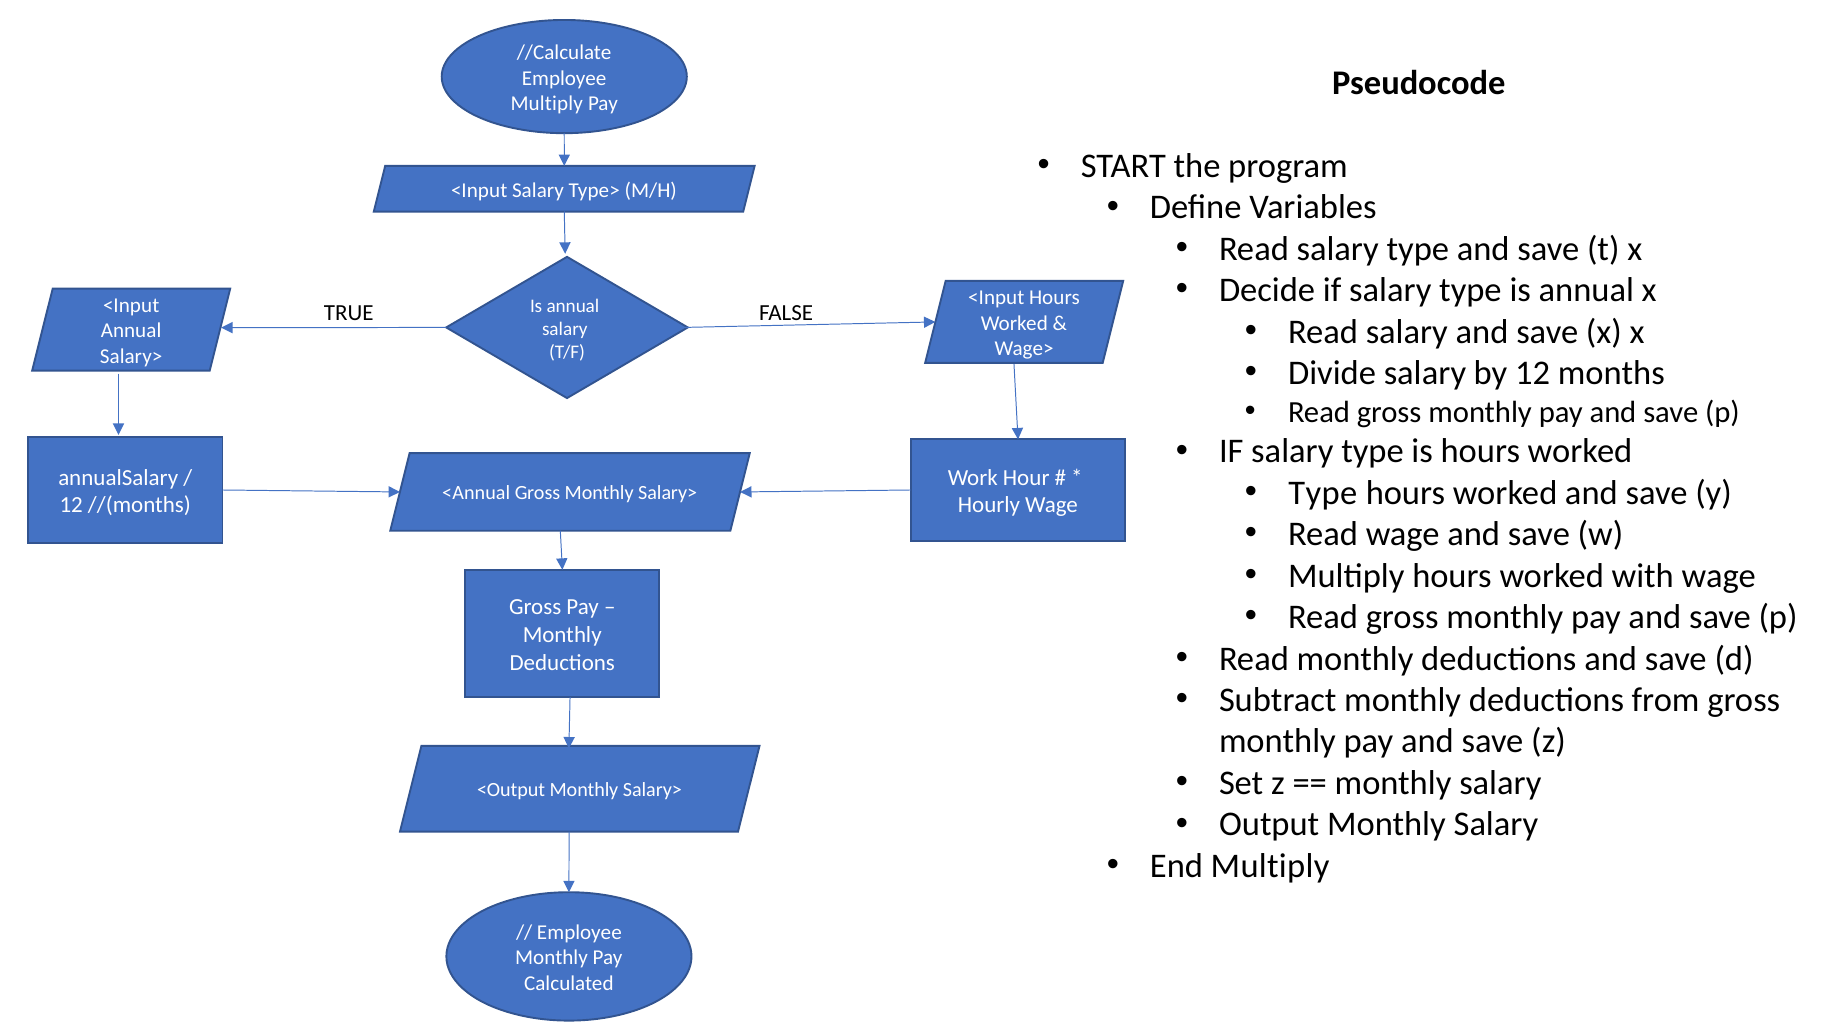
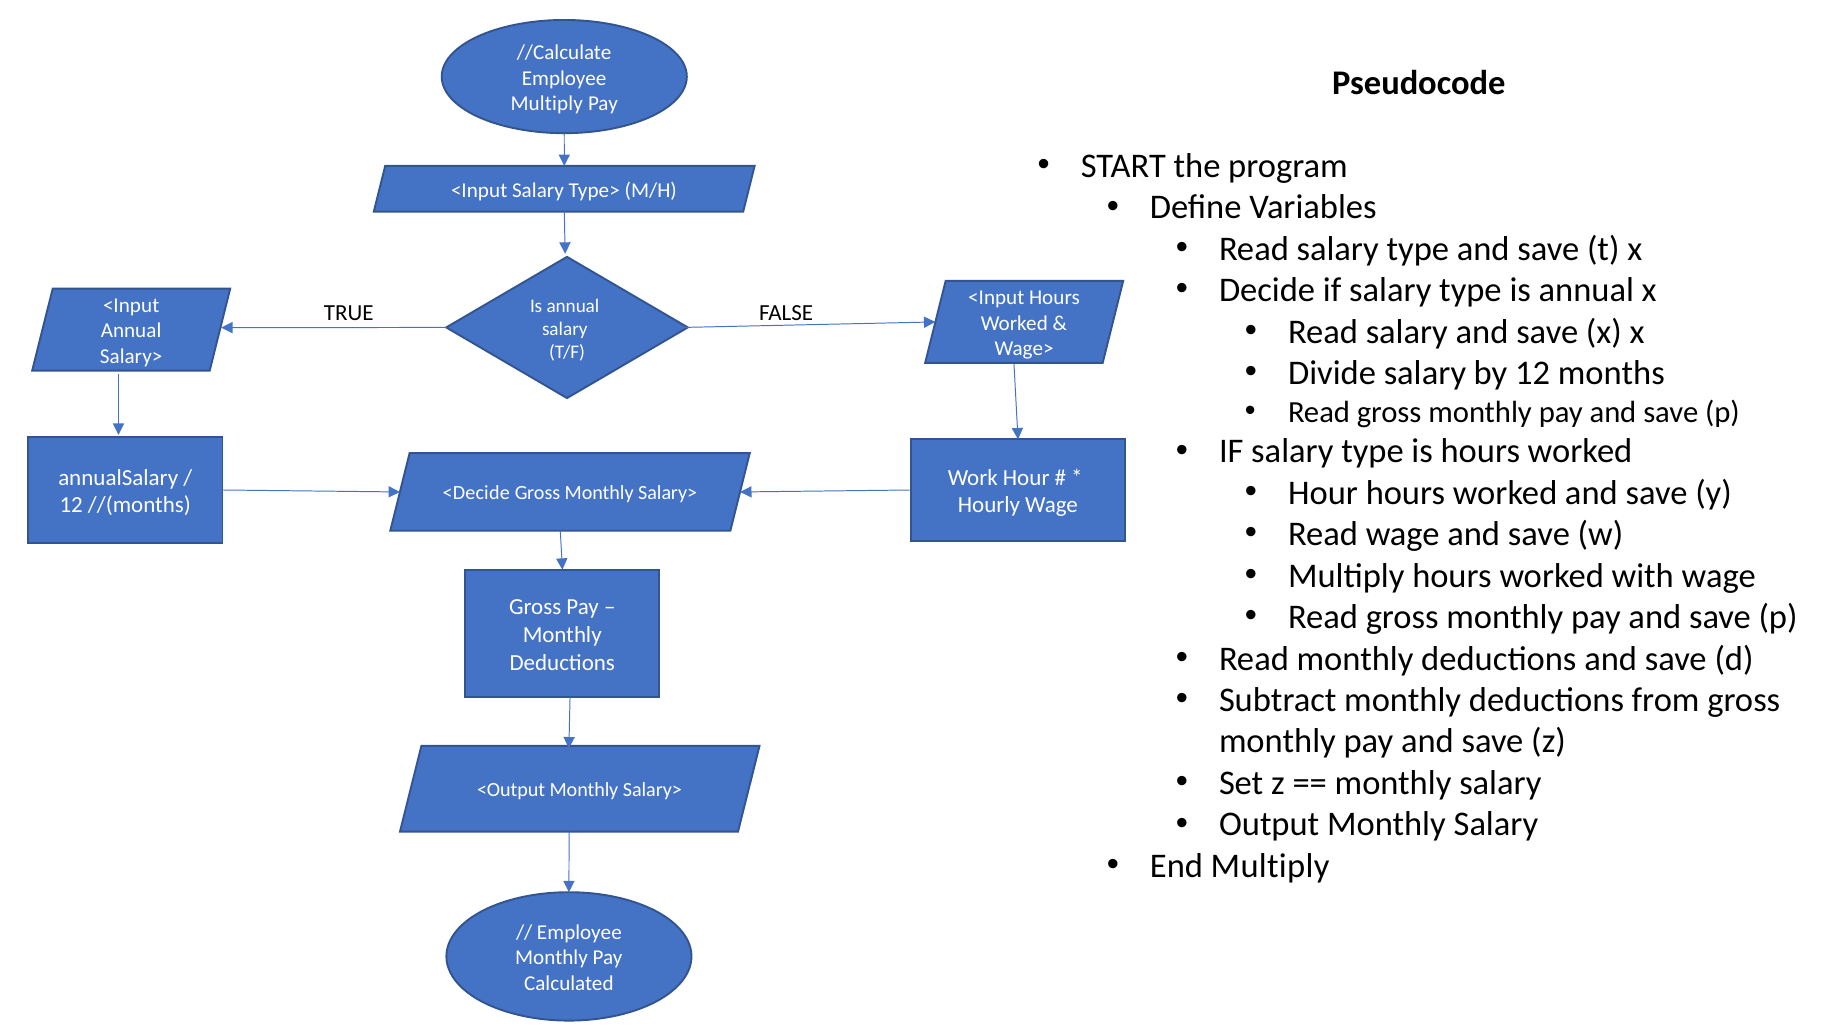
Type: Type -> Hour (1323, 493)
<Annual: <Annual -> <Decide (476, 493)
